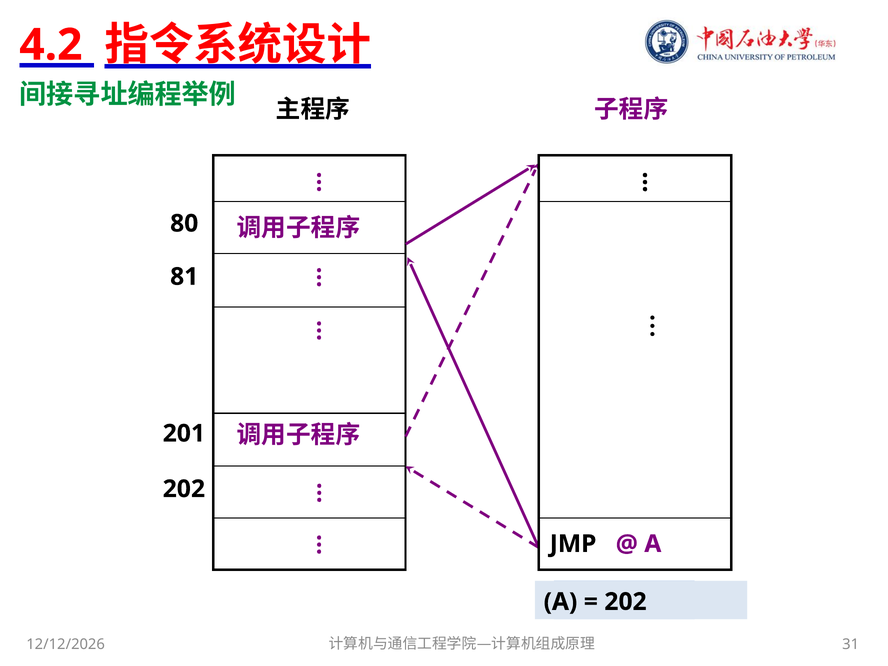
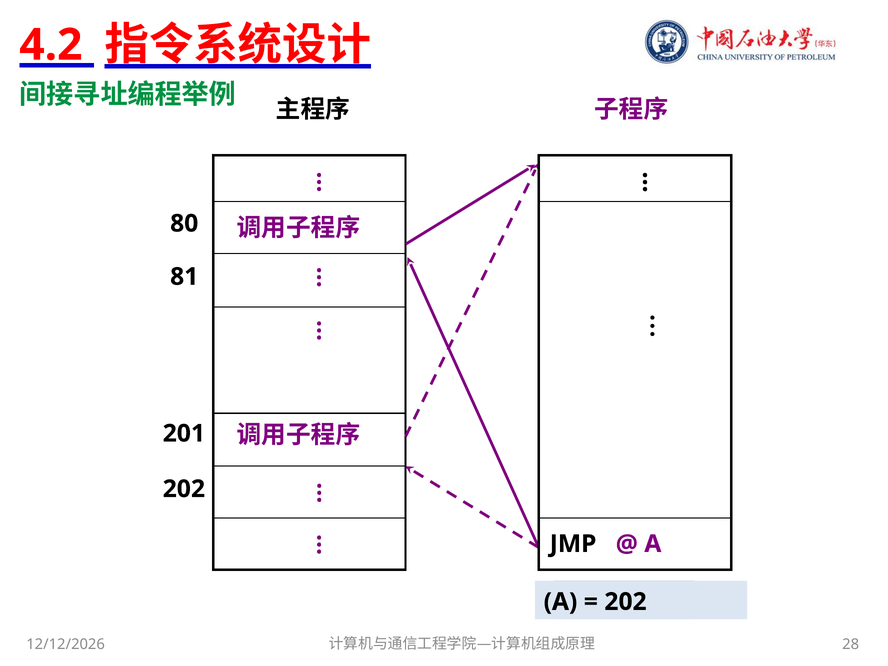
31: 31 -> 28 (851, 645)
